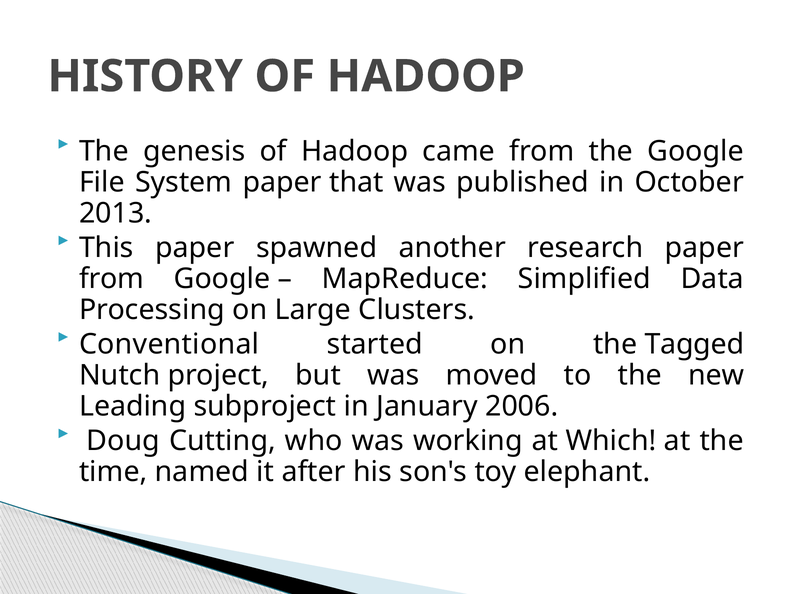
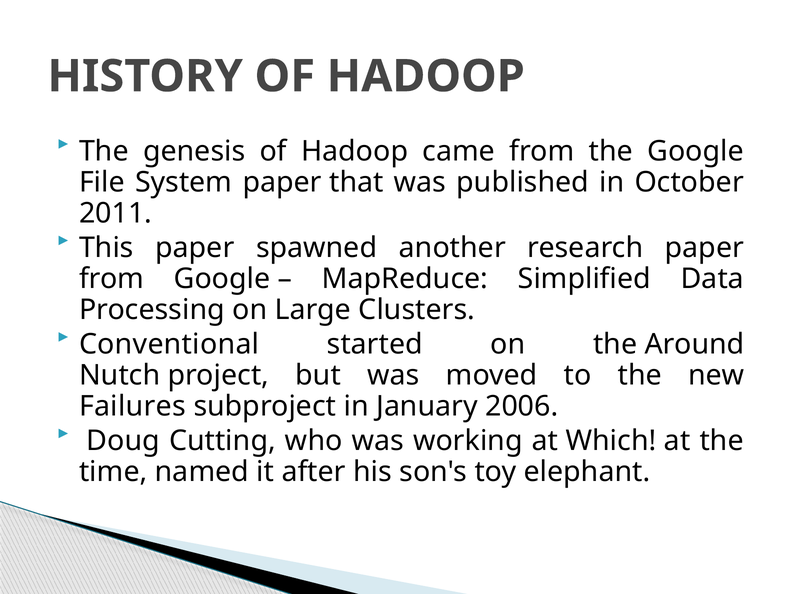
2013: 2013 -> 2011 (116, 213)
Tagged: Tagged -> Around (694, 344)
Leading: Leading -> Failures (132, 406)
